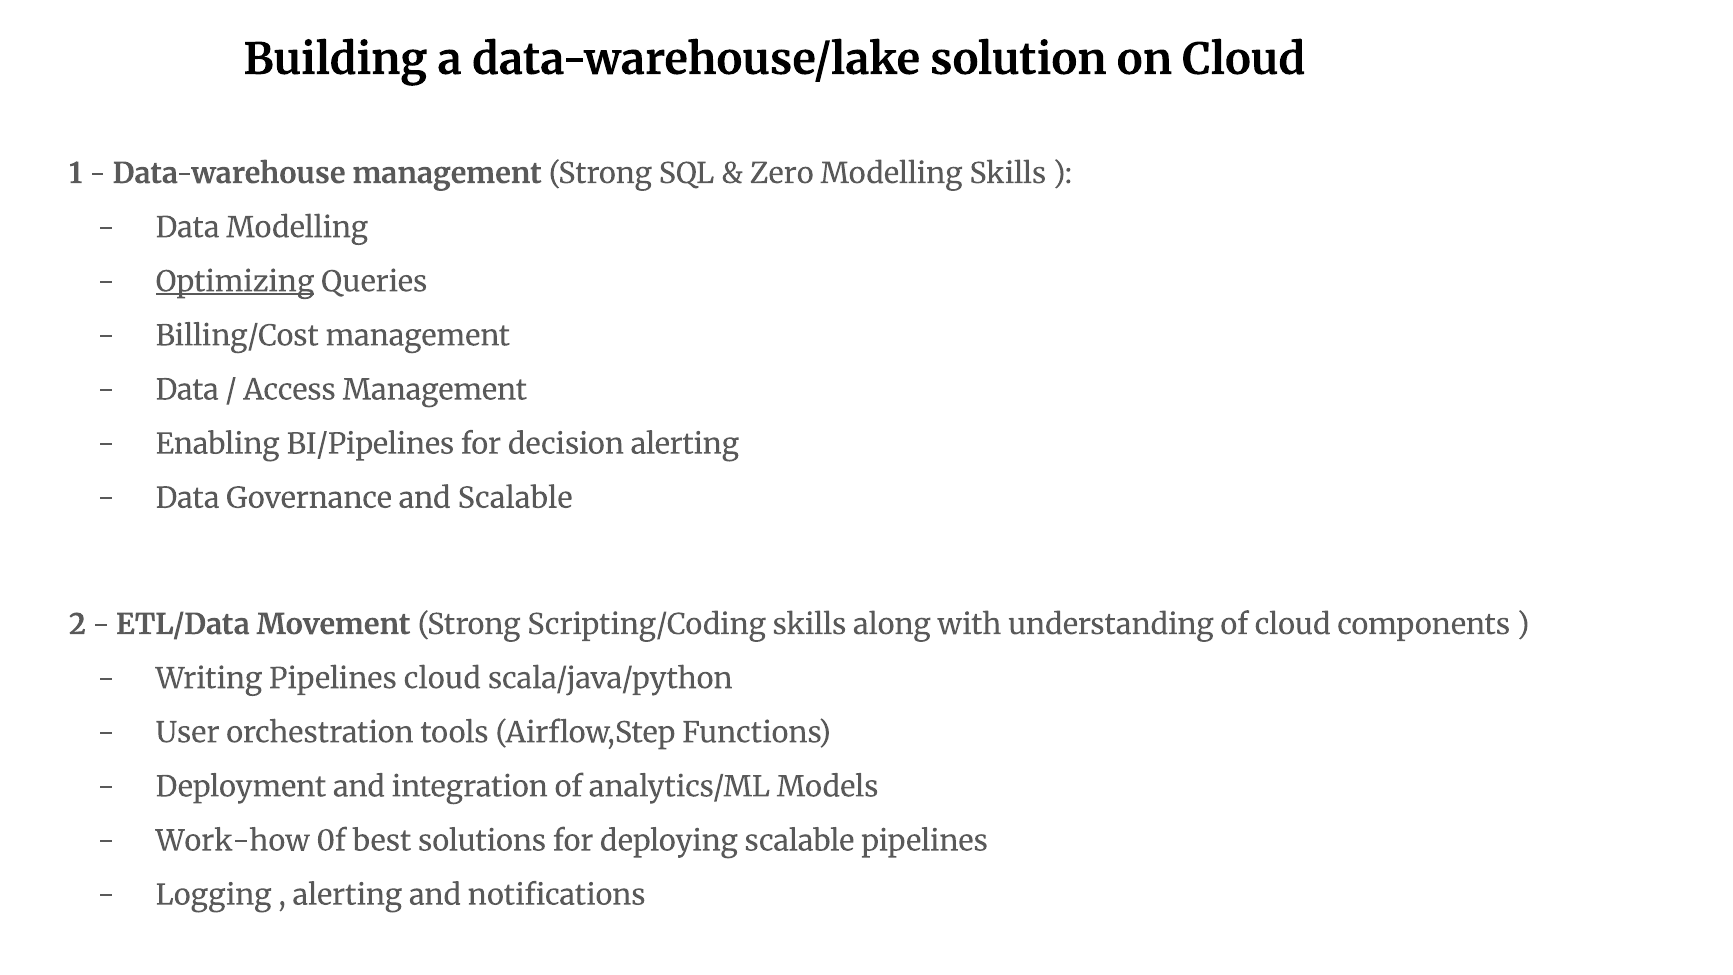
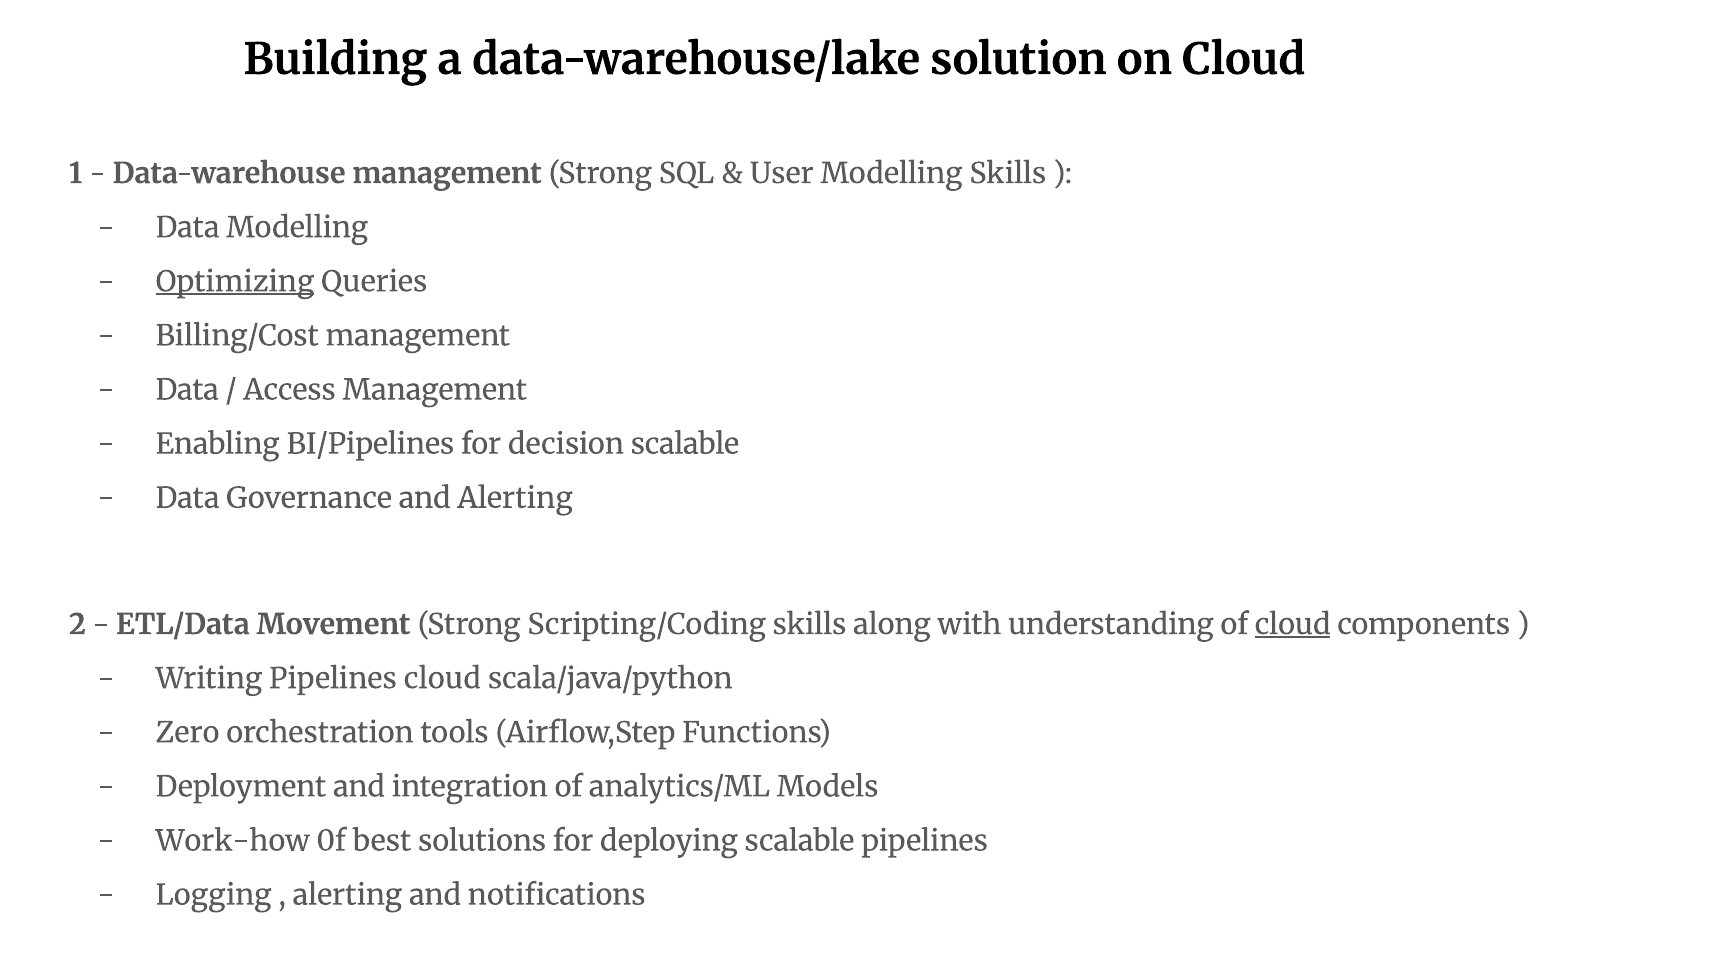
Zero: Zero -> User (782, 174)
decision alerting: alerting -> scalable (685, 444)
and Scalable: Scalable -> Alerting (515, 498)
cloud underline: none -> present (1293, 625)
User: User -> Zero (188, 733)
